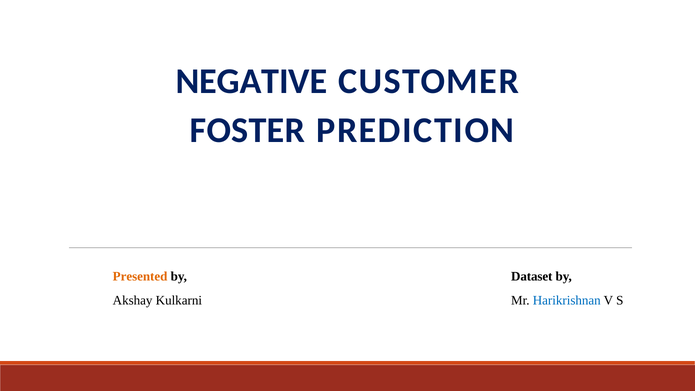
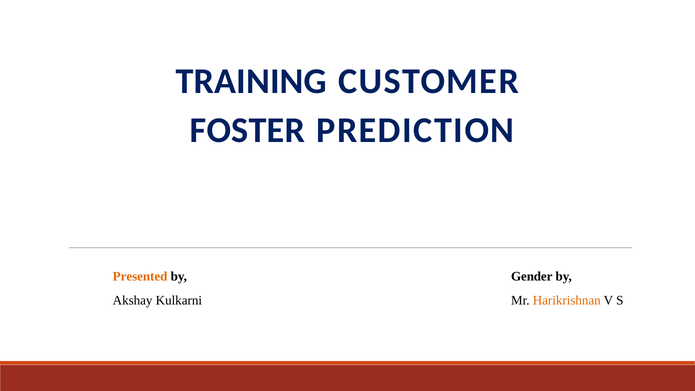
NEGATIVE: NEGATIVE -> TRAINING (251, 81)
Dataset: Dataset -> Gender (532, 277)
Harikrishnan colour: blue -> orange (567, 300)
